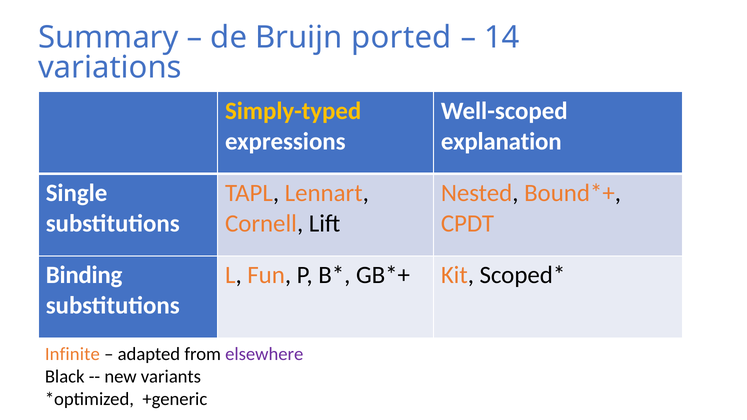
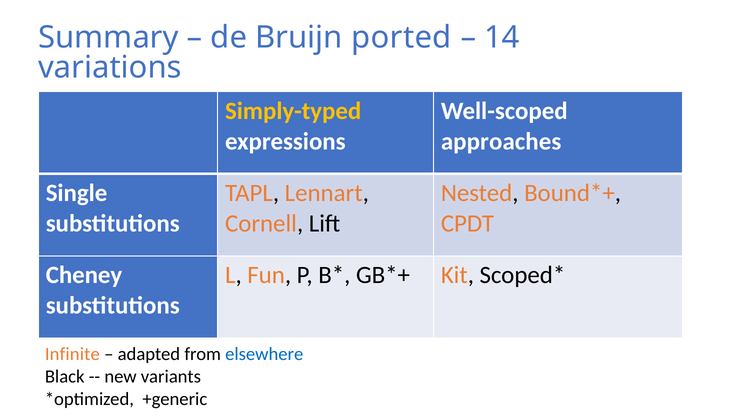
explanation: explanation -> approaches (501, 141)
Binding: Binding -> Cheney (84, 275)
elsewhere colour: purple -> blue (264, 354)
